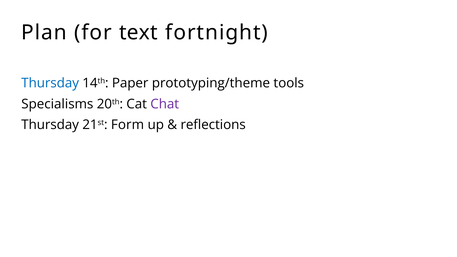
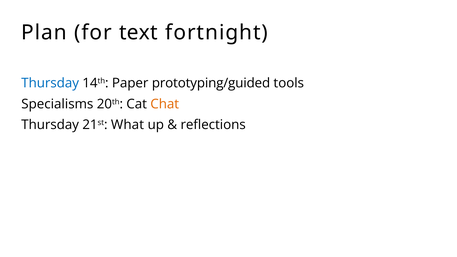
prototyping/theme: prototyping/theme -> prototyping/guided (211, 83)
Chat colour: purple -> orange (165, 104)
Form: Form -> What (128, 125)
